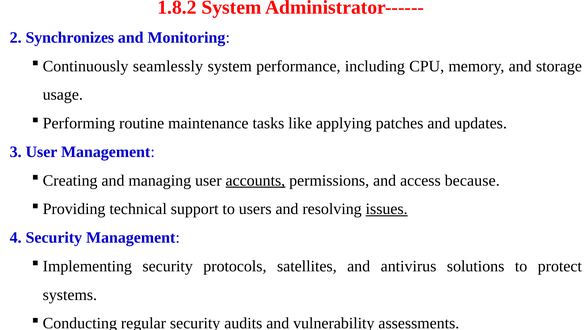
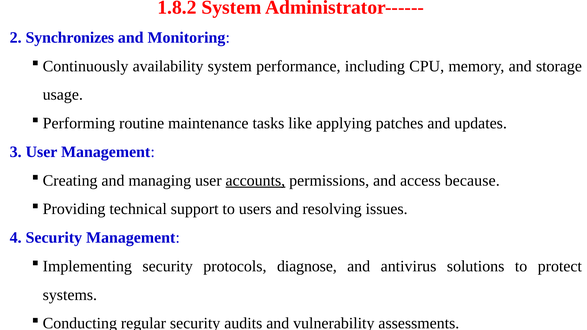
seamlessly: seamlessly -> availability (168, 66)
issues underline: present -> none (387, 209)
satellites: satellites -> diagnose (307, 266)
